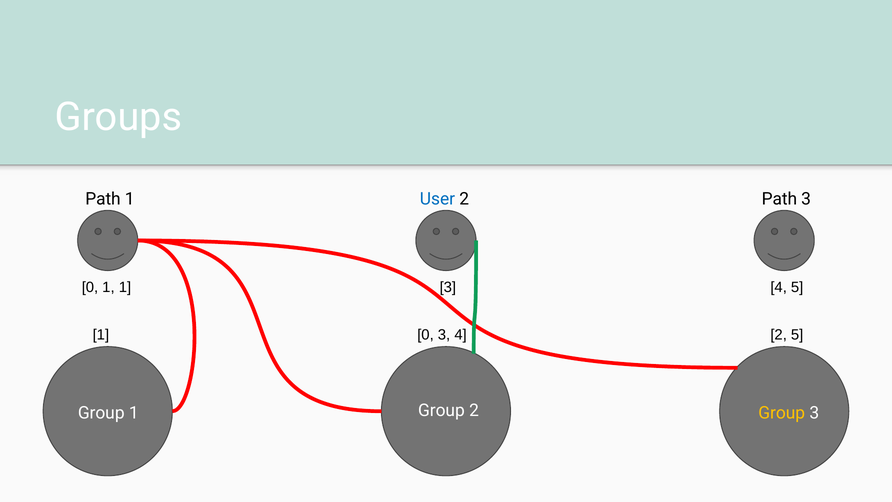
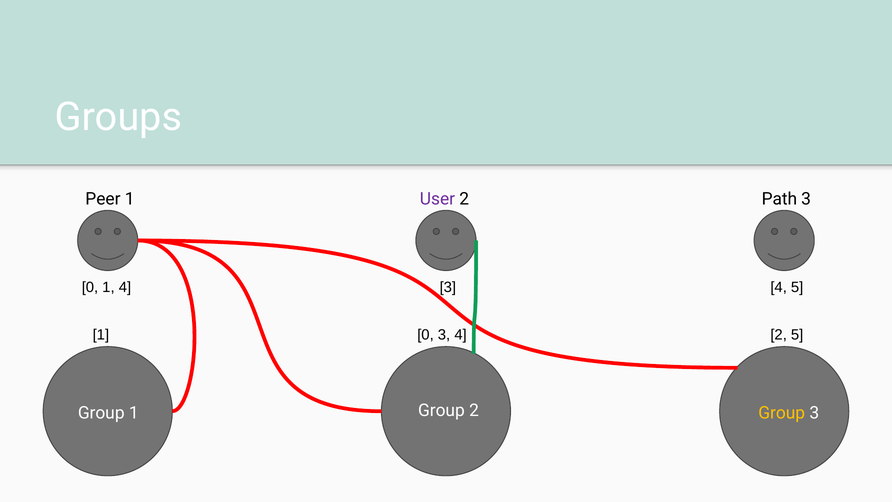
Path: Path -> Peer (103, 199)
User colour: blue -> purple (437, 199)
1 1: 1 -> 4 (125, 287)
